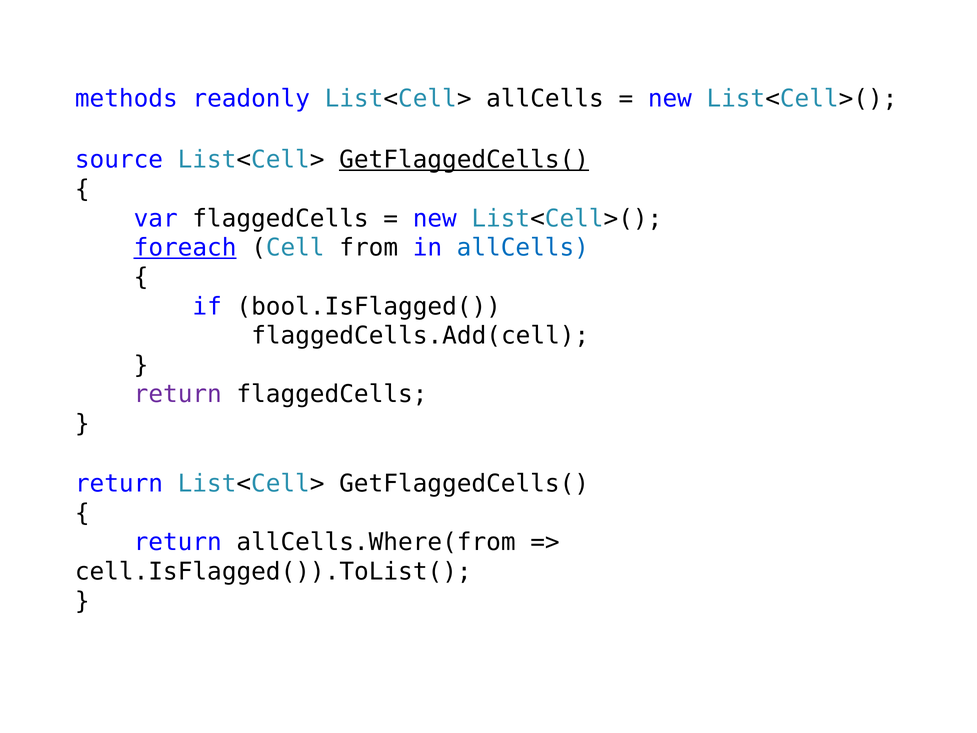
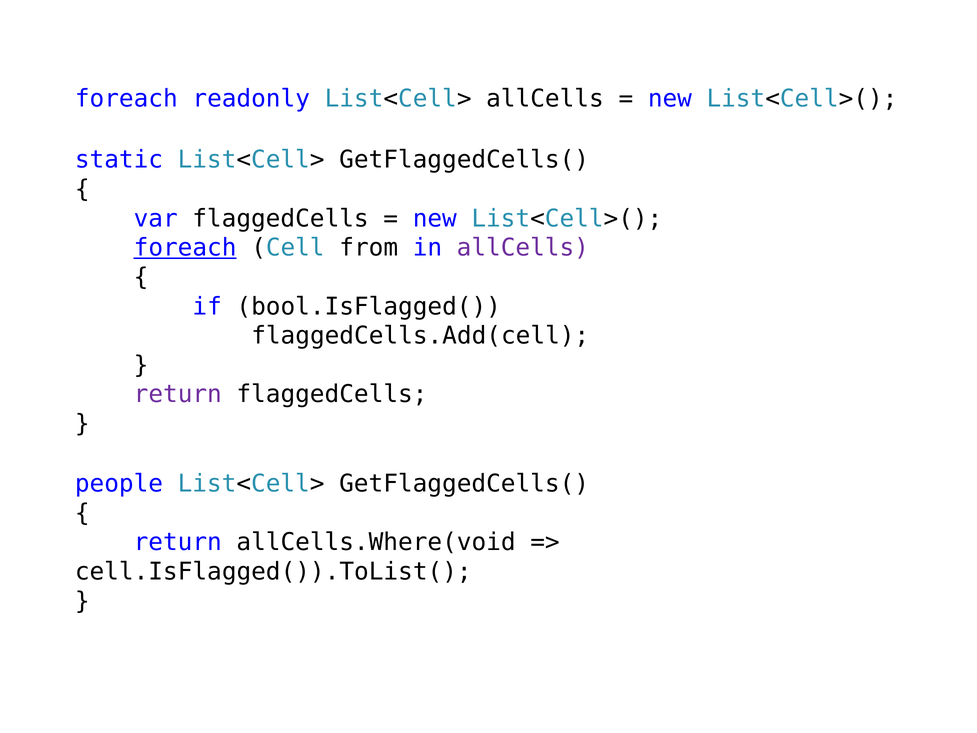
methods: methods -> foreach (126, 99)
source: source -> static (119, 160)
GetFlaggedCells( underline: present -> none (464, 160)
allCells colour: blue -> purple (523, 248)
return: return -> people (119, 484)
allCells.Where(from: allCells.Where(from -> allCells.Where(void (376, 542)
